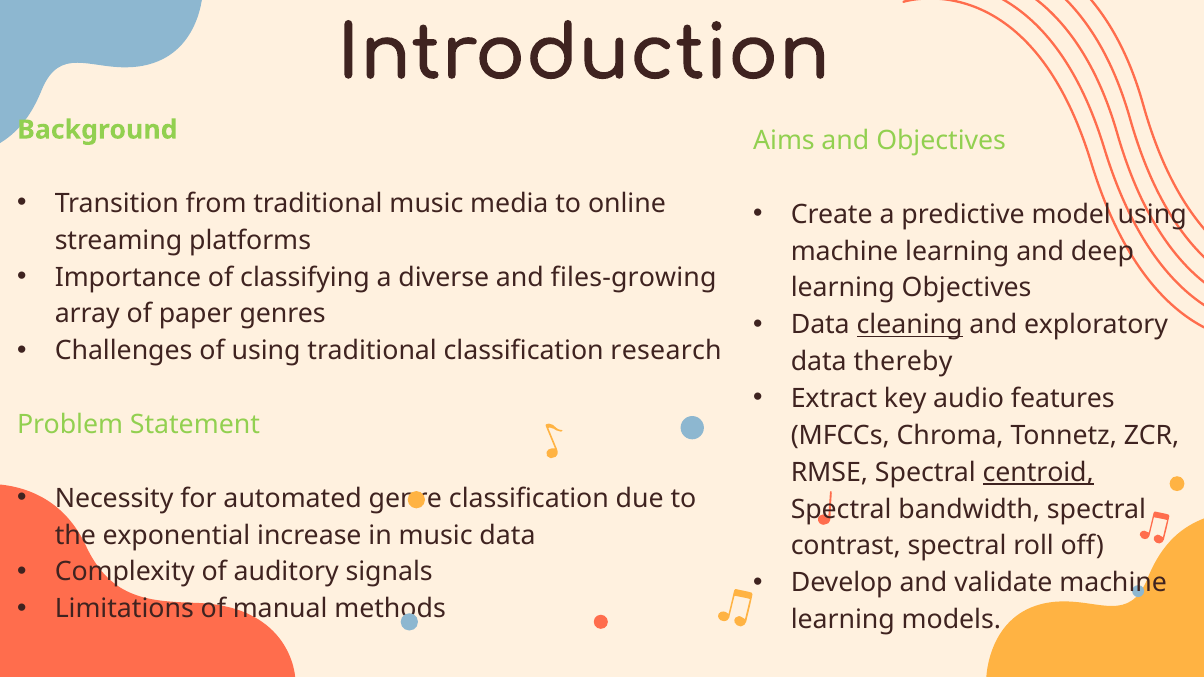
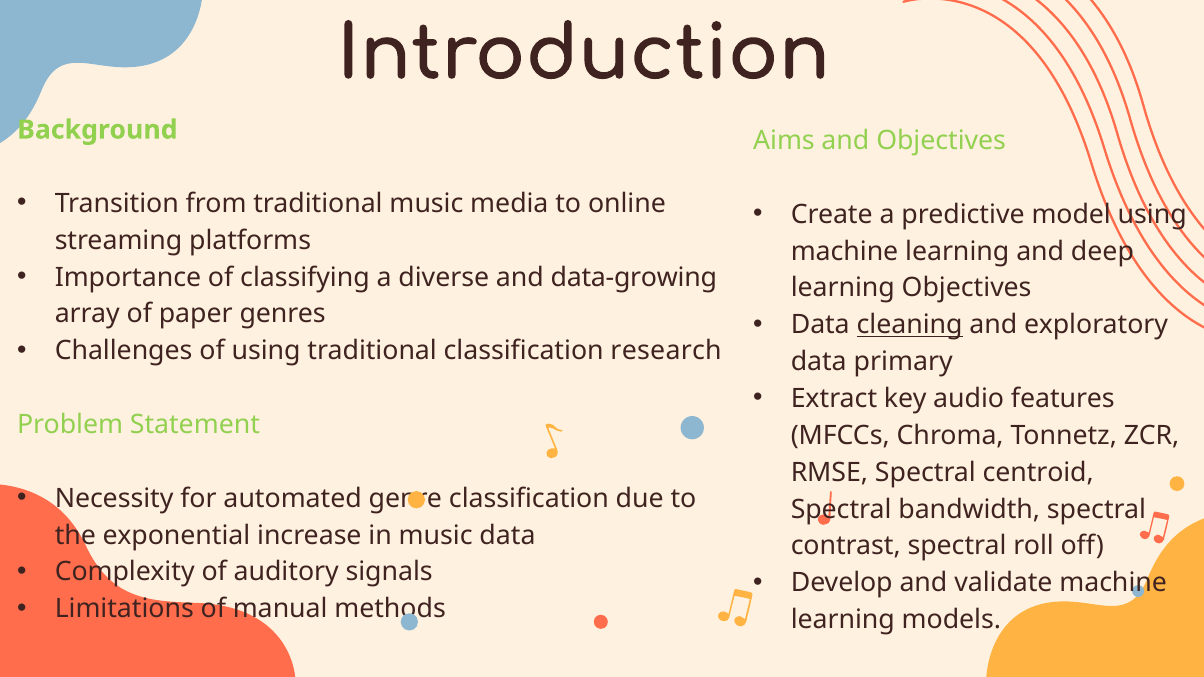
files-growing: files-growing -> data-growing (634, 277)
thereby: thereby -> primary (903, 362)
centroid underline: present -> none (1038, 473)
